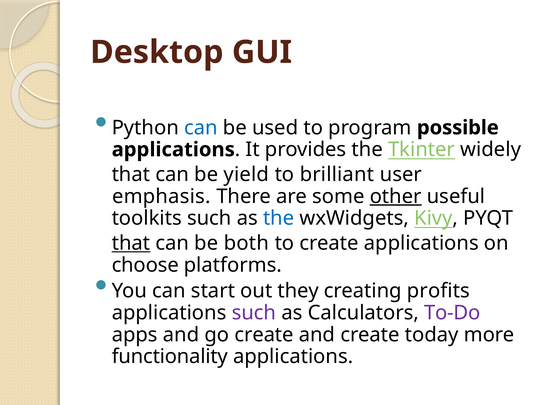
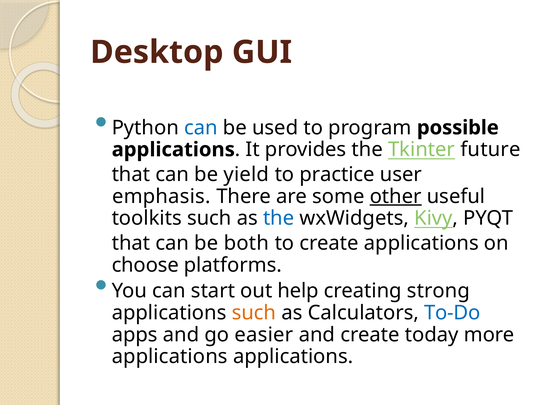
widely: widely -> future (491, 150)
brilliant: brilliant -> practice (337, 174)
that underline: present -> none (131, 243)
they: they -> help (298, 291)
profits: profits -> strong (438, 291)
such colour: purple -> orange (254, 313)
To-Do colour: purple -> blue (452, 313)
go create: create -> easier (264, 335)
functionality: functionality -> applications (170, 357)
